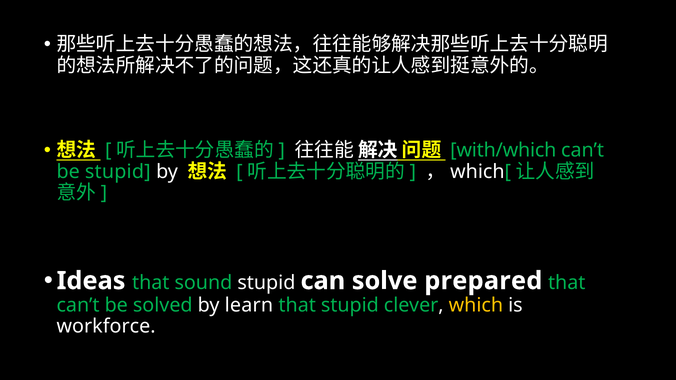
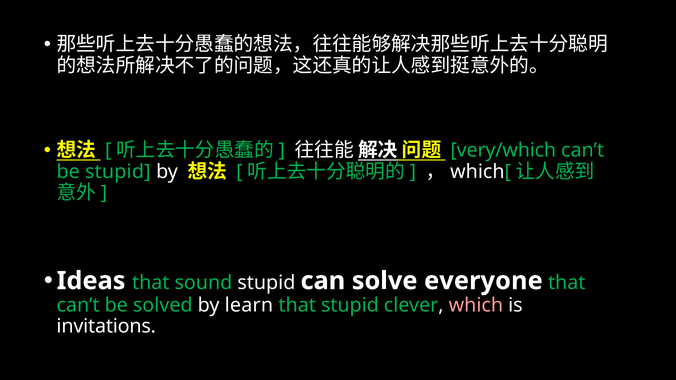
with/which: with/which -> very/which (503, 151)
prepared: prepared -> everyone (483, 281)
which colour: yellow -> pink (476, 305)
workforce: workforce -> invitations (106, 327)
